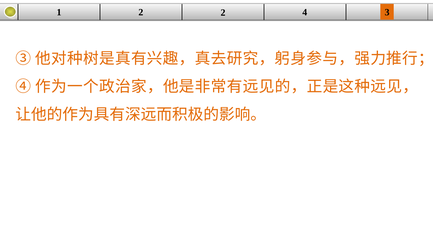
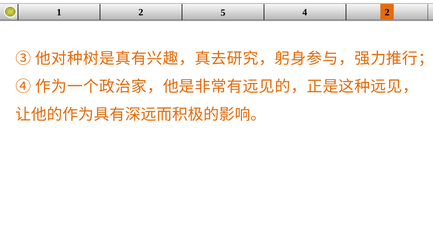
1 2: 2 -> 5 (223, 13)
4 3: 3 -> 2 (387, 12)
